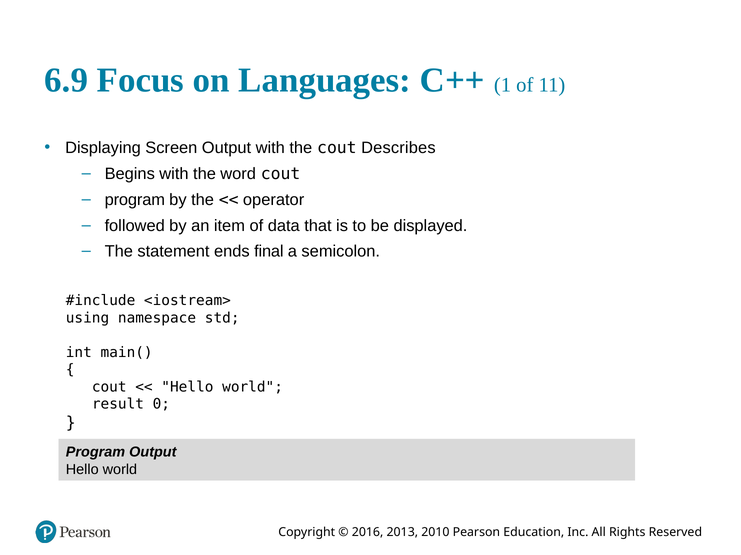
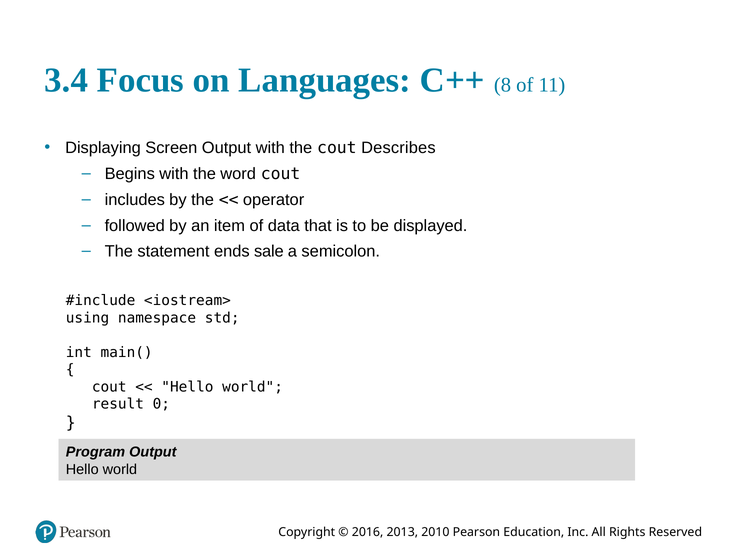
6.9: 6.9 -> 3.4 (66, 80)
1: 1 -> 8 (503, 85)
program: program -> includes (135, 200)
final: final -> sale (269, 252)
